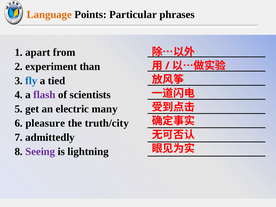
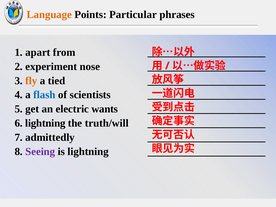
than: than -> nose (90, 66)
fly colour: blue -> orange (31, 81)
flash colour: purple -> blue (44, 95)
many: many -> wants (105, 109)
6 pleasure: pleasure -> lightning (45, 123)
truth/city: truth/city -> truth/will (107, 123)
